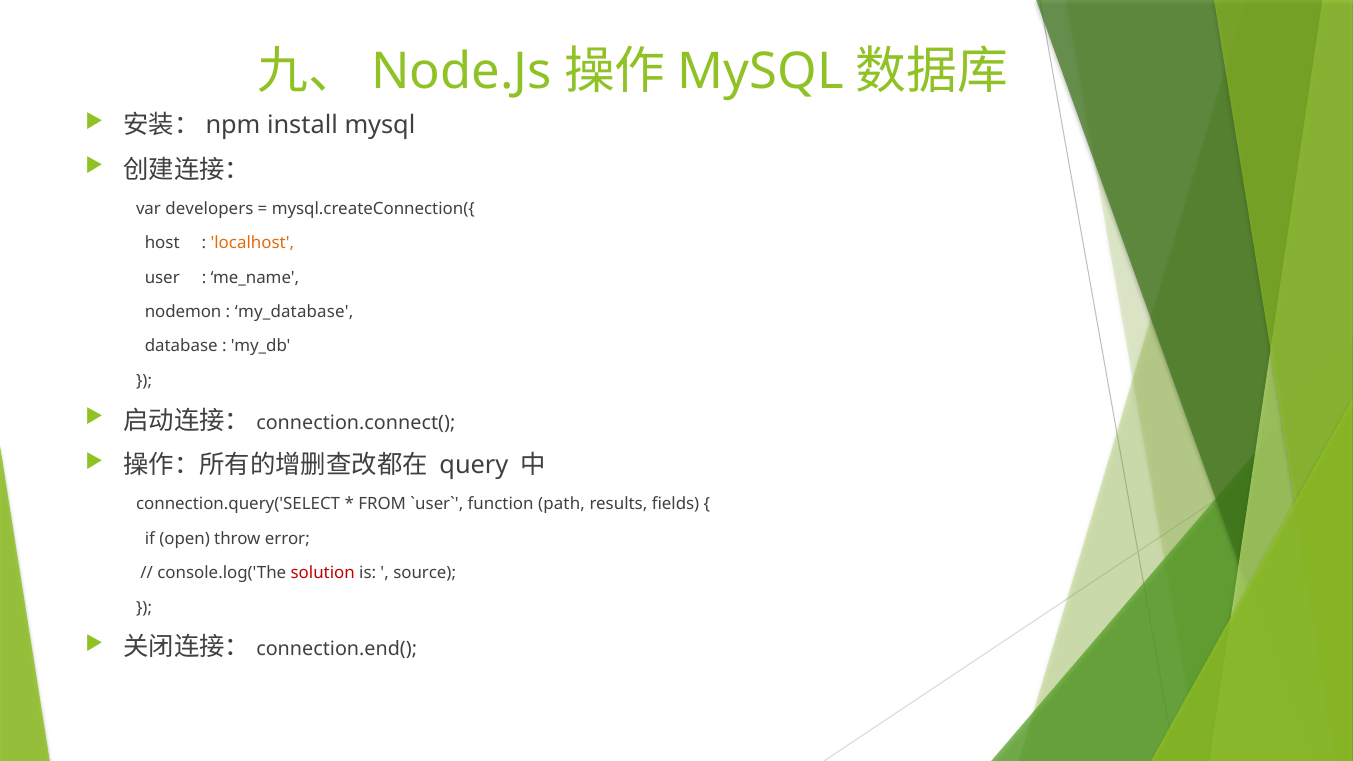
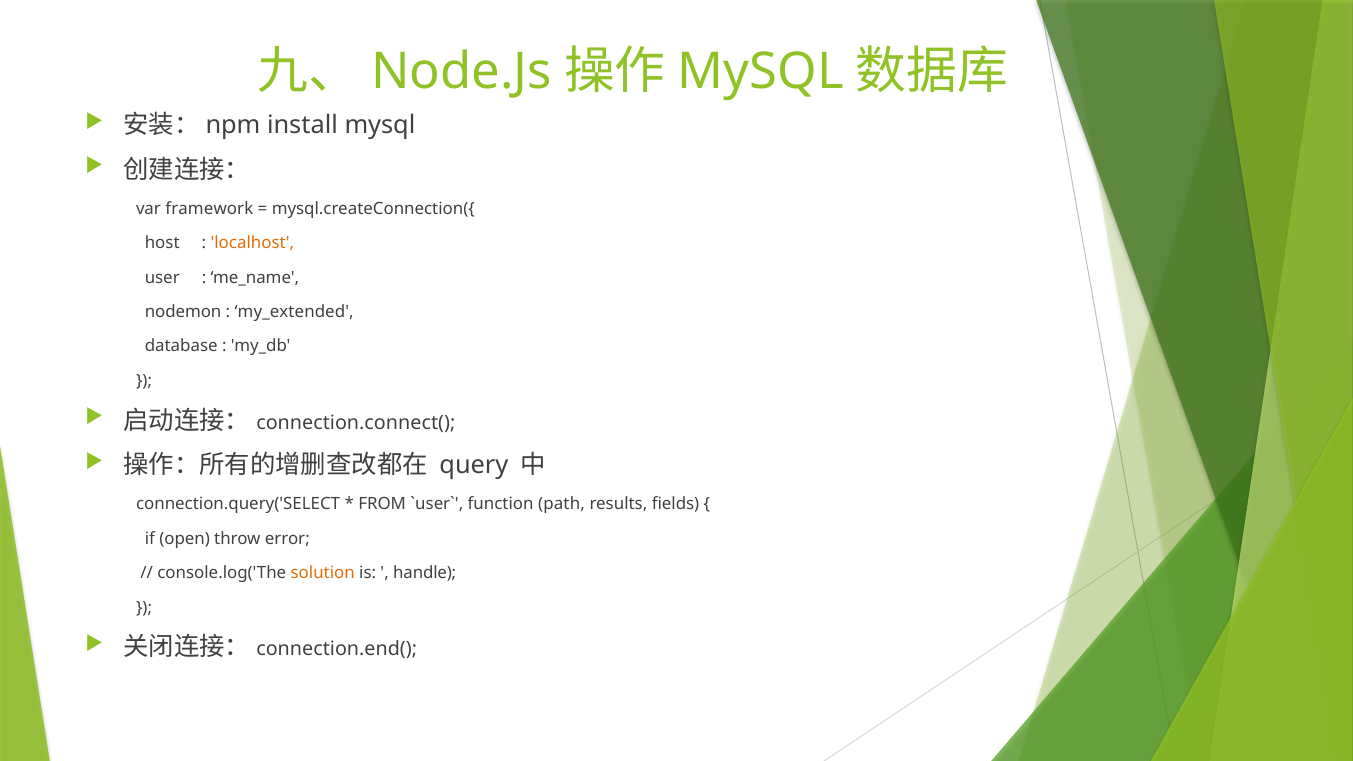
developers: developers -> framework (209, 209)
my_database: my_database -> my_extended (294, 312)
solution colour: red -> orange (323, 573)
source: source -> handle (425, 573)
